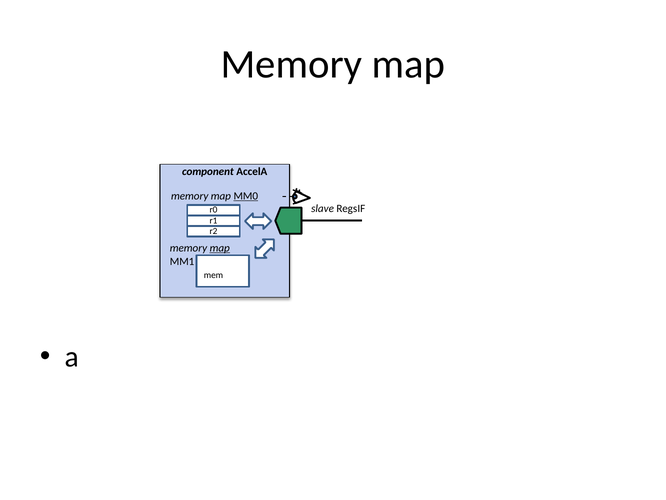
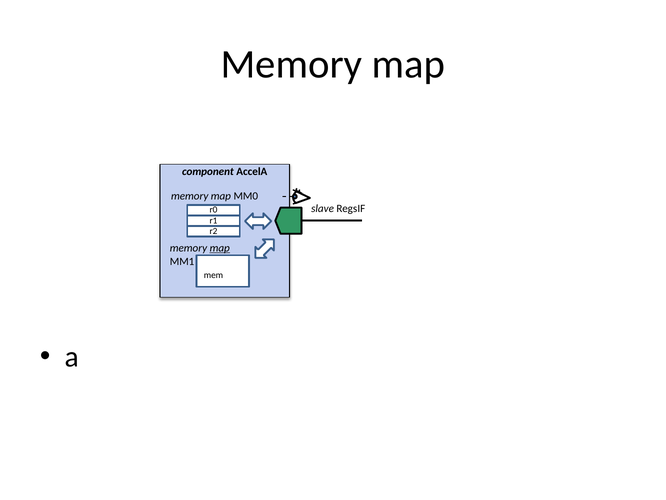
MM0 underline: present -> none (246, 196)
